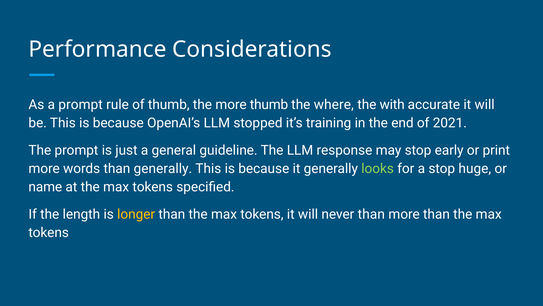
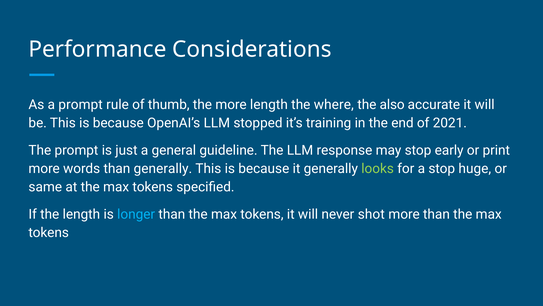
more thumb: thumb -> length (269, 104)
with: with -> also (392, 104)
name: name -> same (45, 187)
longer colour: yellow -> light blue (136, 214)
never than: than -> shot (371, 214)
